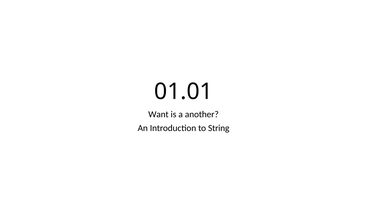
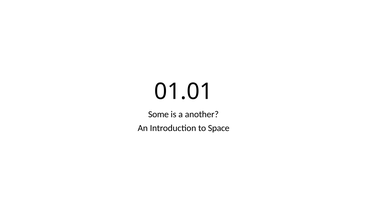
Want: Want -> Some (158, 115)
String: String -> Space (219, 128)
